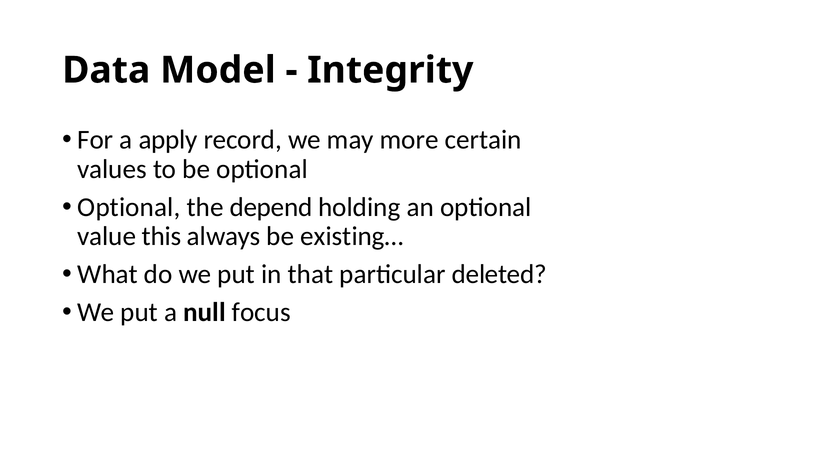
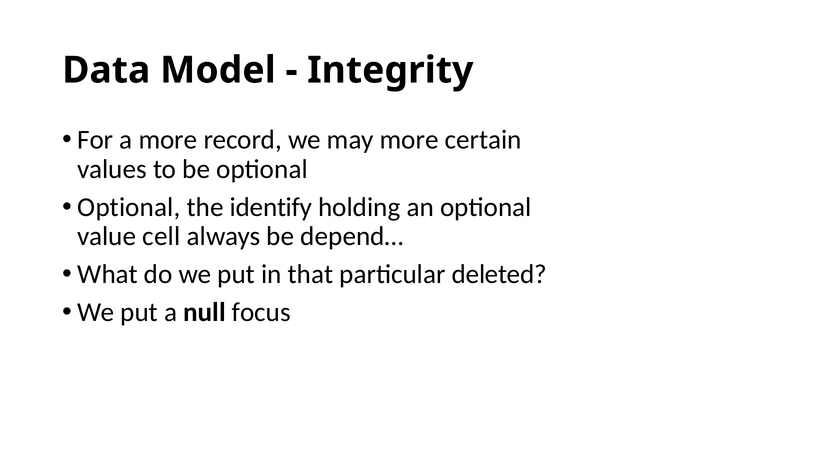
a apply: apply -> more (168, 140)
depend: depend -> identify (271, 207)
this: this -> cell (161, 236)
existing…: existing… -> depend… (352, 236)
